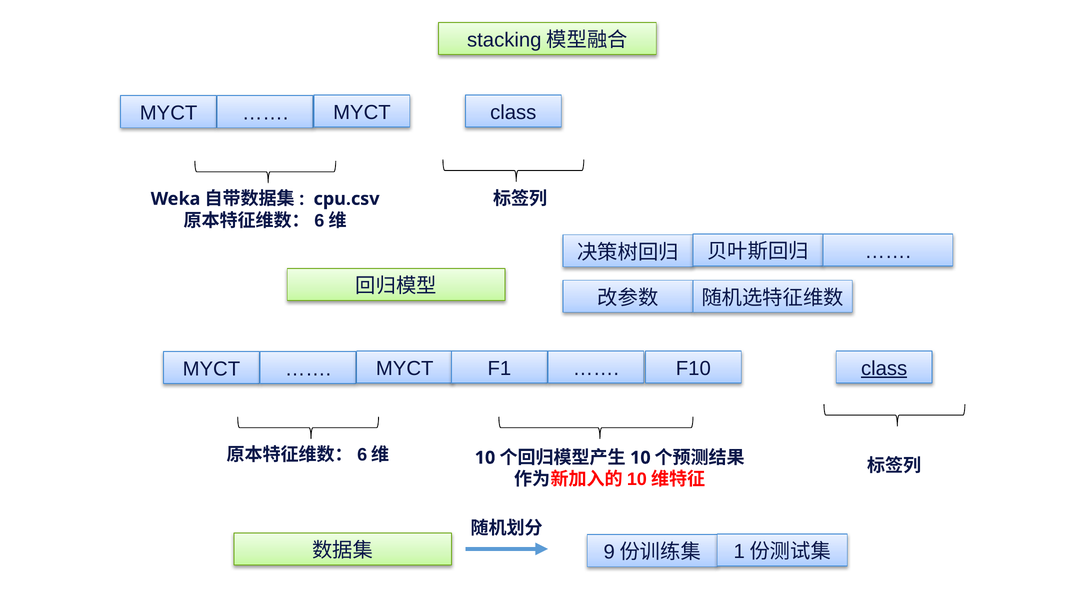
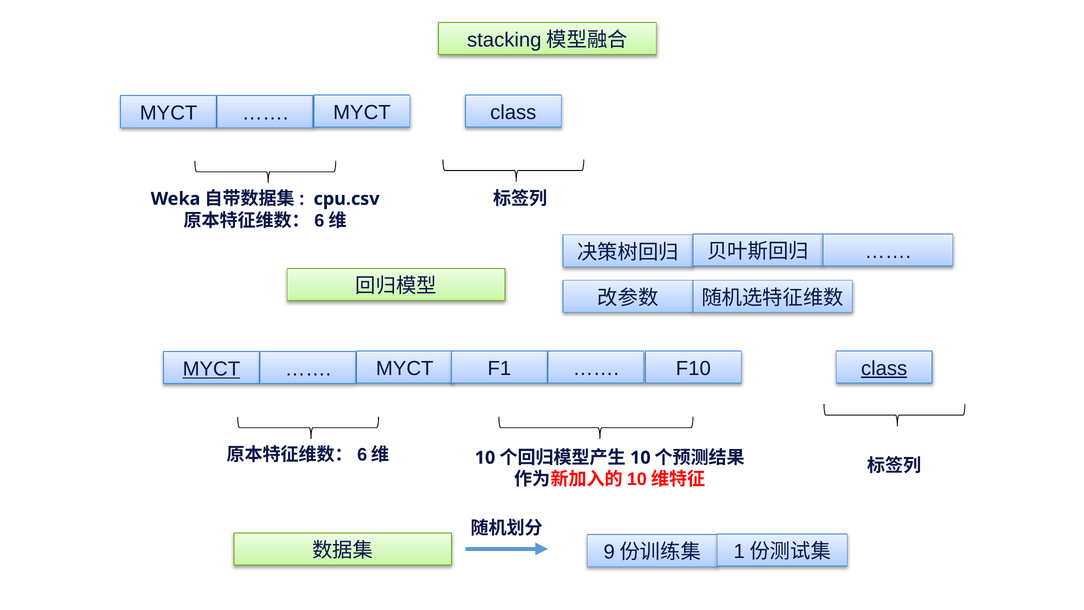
MYCT underline: none -> present (211, 369)
